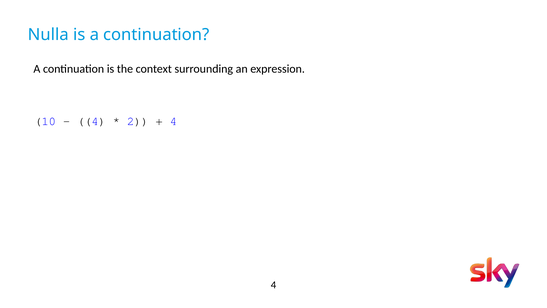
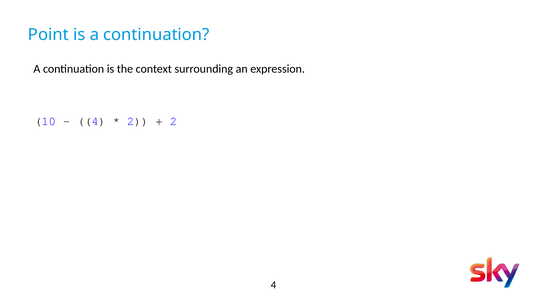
Nulla: Nulla -> Point (48, 35)
4: 4 -> 2 (173, 121)
